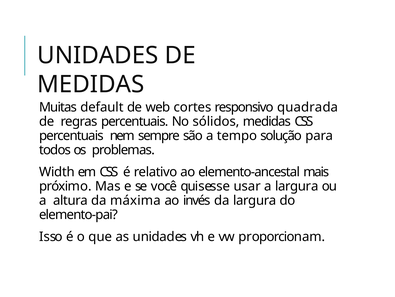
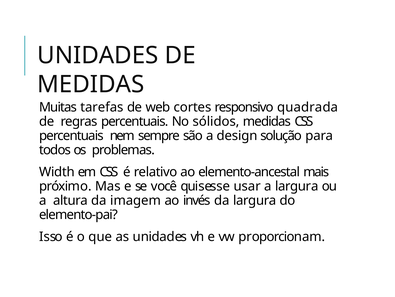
default: default -> tarefas (102, 107)
tempo: tempo -> design (237, 135)
máxima: máxima -> imagem (136, 200)
